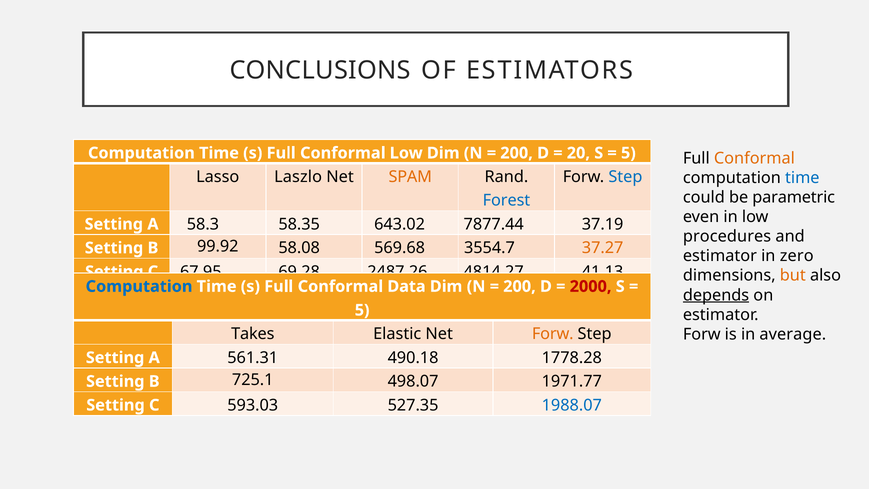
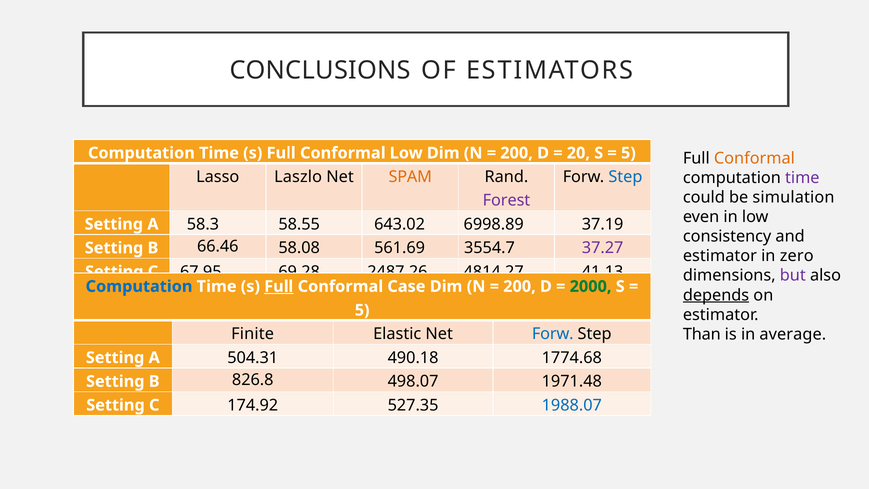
time colour: blue -> purple (802, 178)
parametric: parametric -> simulation (794, 197)
Forest colour: blue -> purple (506, 200)
58.35: 58.35 -> 58.55 (299, 224)
7877.44: 7877.44 -> 6998.89 (494, 224)
procedures: procedures -> consistency (727, 236)
99.92: 99.92 -> 66.46 (218, 246)
569.68: 569.68 -> 561.69 (400, 248)
37.27 colour: orange -> purple (603, 248)
but colour: orange -> purple (793, 275)
Full underline: none -> present (279, 286)
Data: Data -> Case (406, 286)
2000 colour: red -> green (591, 286)
Takes: Takes -> Finite (253, 334)
Forw colour: orange -> blue (553, 334)
Forw: Forw -> Than (702, 334)
561.31: 561.31 -> 504.31 (253, 358)
1778.28: 1778.28 -> 1774.68 (572, 358)
725.1: 725.1 -> 826.8 (253, 380)
1971.77: 1971.77 -> 1971.48 (572, 381)
593.03: 593.03 -> 174.92 (253, 405)
